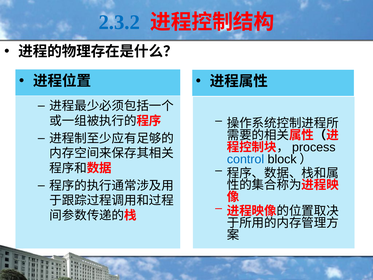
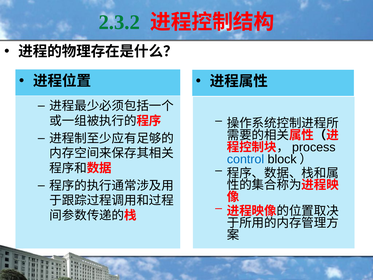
2.3.2 colour: blue -> green (119, 22)
